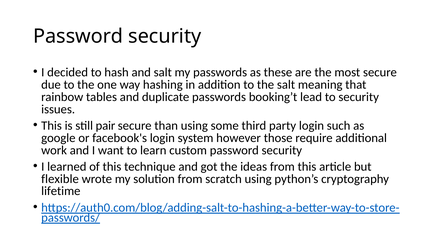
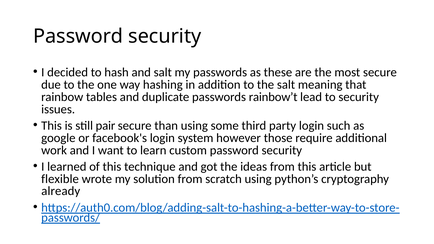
booking’t: booking’t -> rainbow’t (273, 97)
lifetime: lifetime -> already (61, 191)
